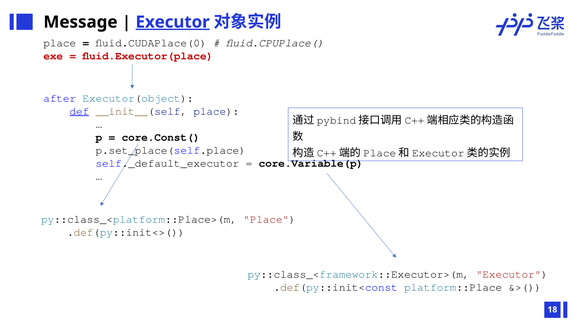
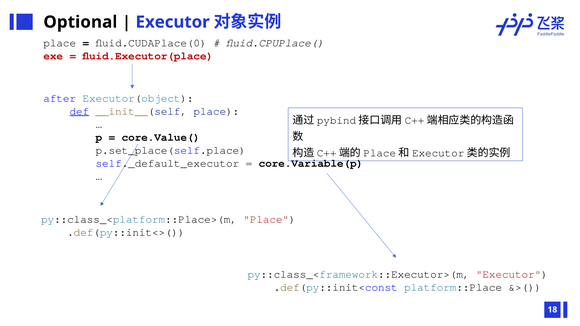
Message: Message -> Optional (80, 22)
Executor underline: present -> none (173, 22)
core.Const(: core.Const( -> core.Value( (161, 137)
